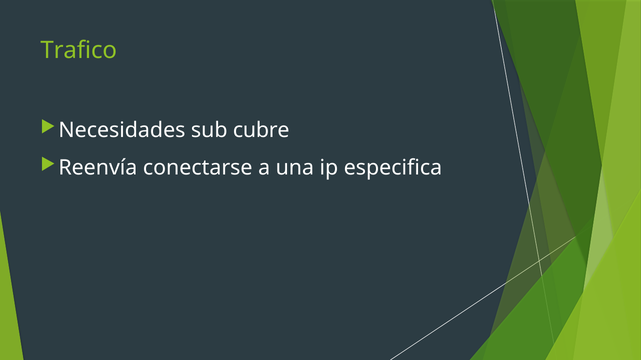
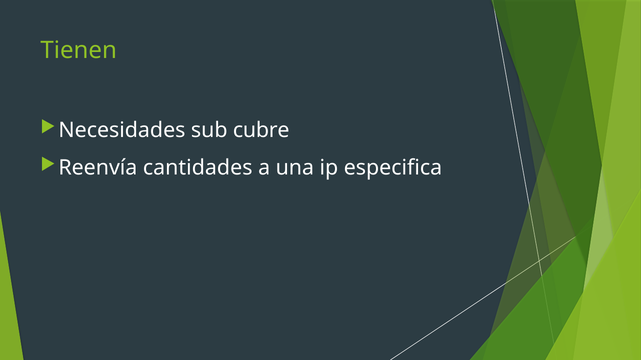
Trafico: Trafico -> Tienen (79, 51)
conectarse: conectarse -> cantidades (198, 168)
